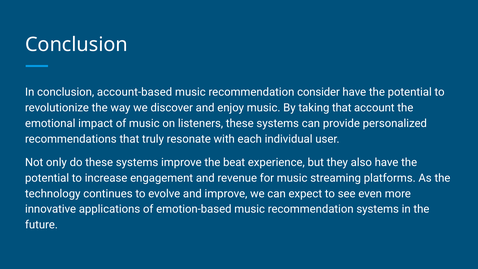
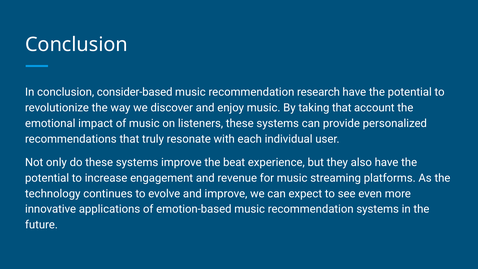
account-based: account-based -> consider-based (135, 92)
consider: consider -> research (318, 92)
